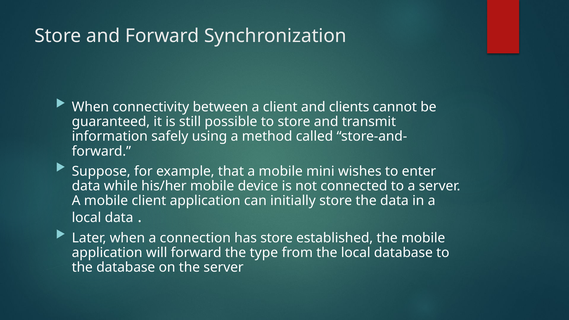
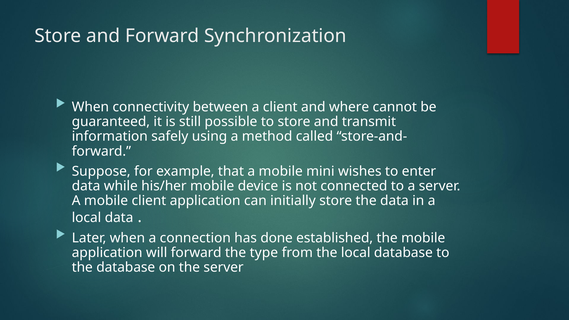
clients: clients -> where (349, 107)
has store: store -> done (277, 238)
